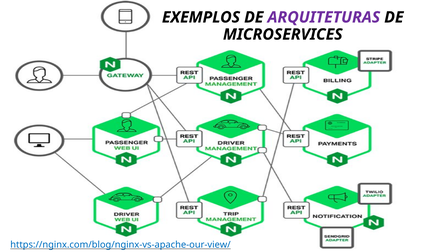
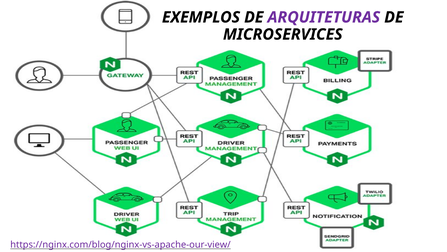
https://nginx.com/blog/nginx-vs-apache-our-view/ colour: blue -> purple (120, 244)
